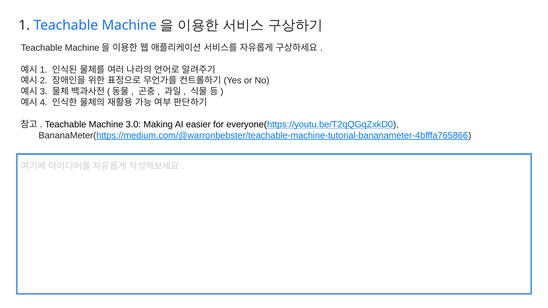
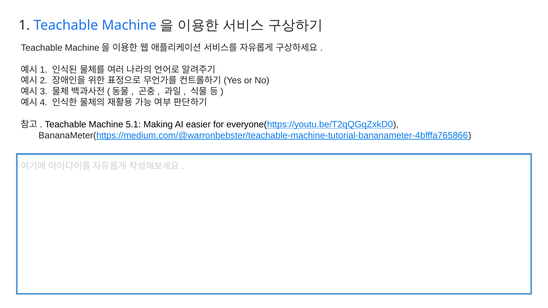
3.0: 3.0 -> 5.1 (133, 124)
